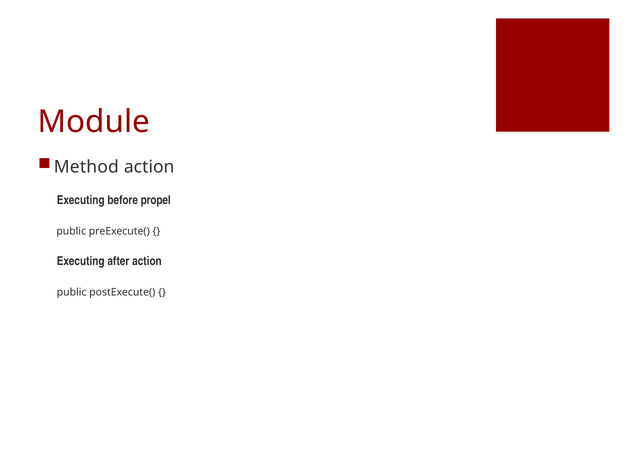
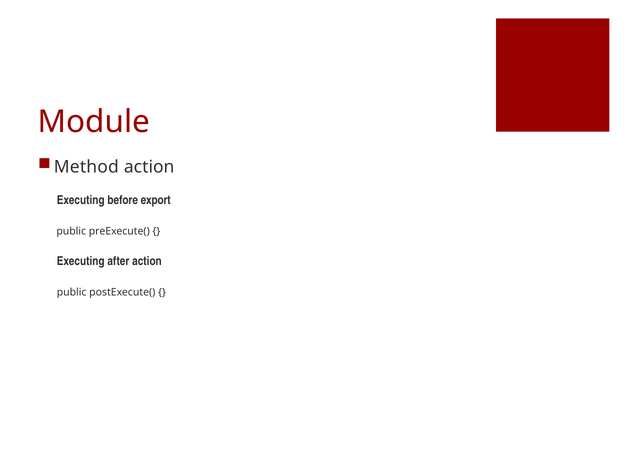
propel: propel -> export (156, 200)
